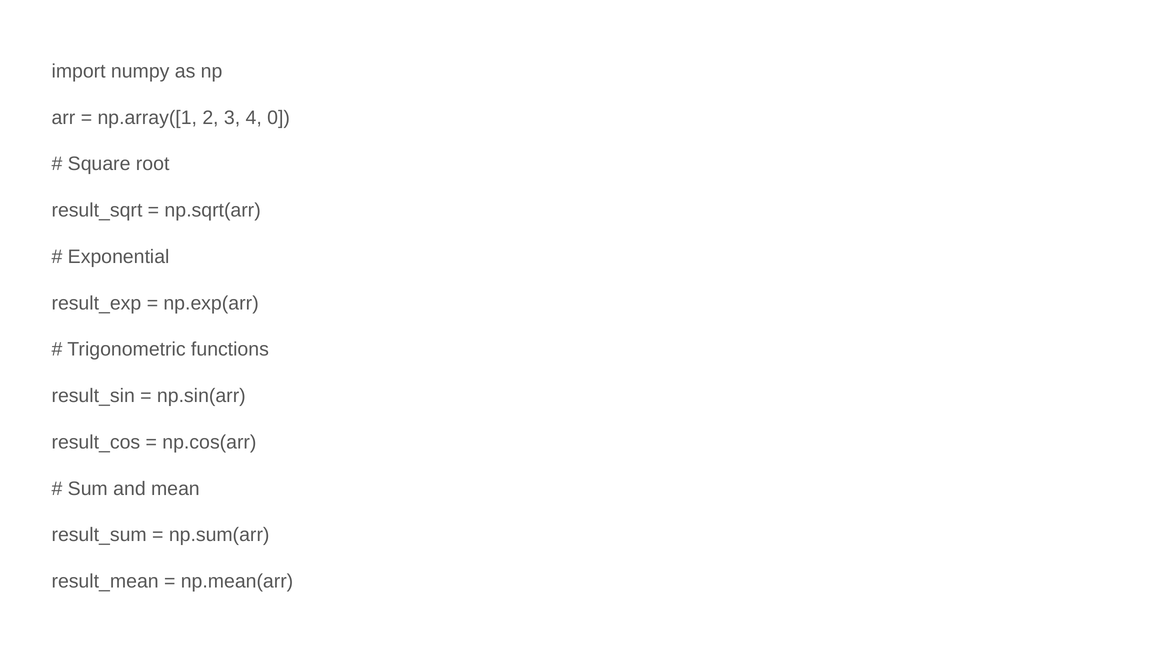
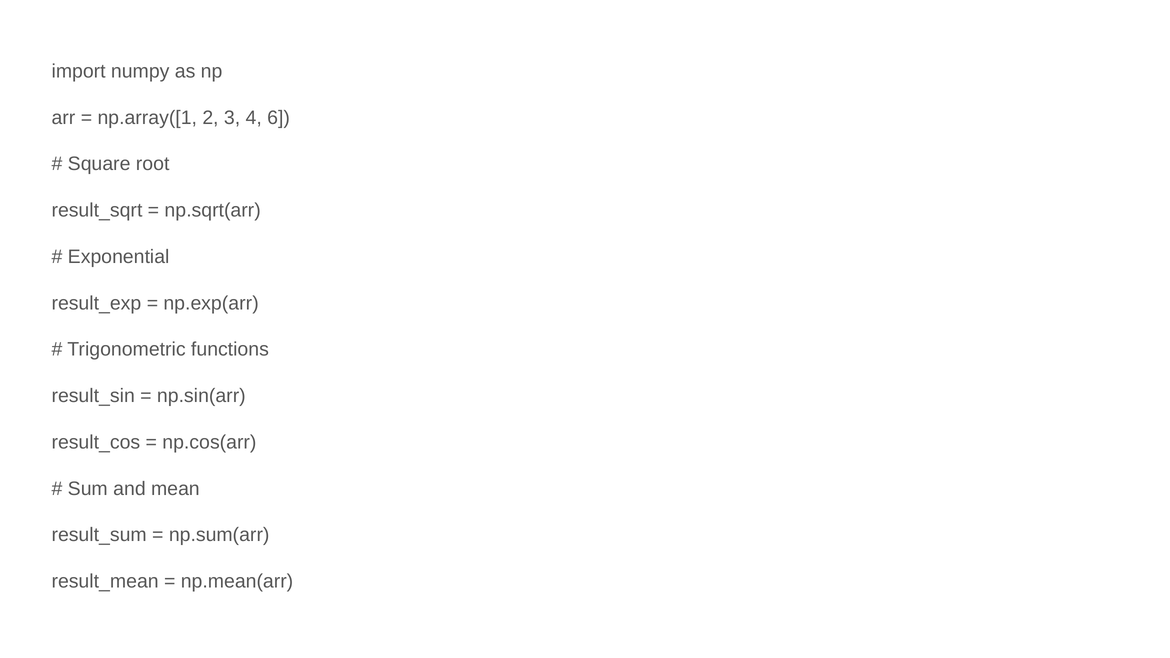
0: 0 -> 6 (279, 118)
